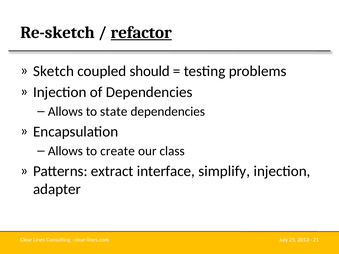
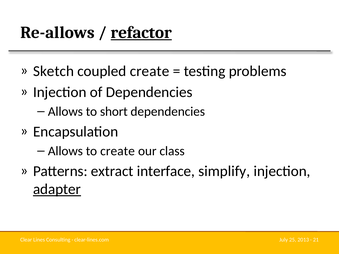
Re-sketch: Re-sketch -> Re-allows (58, 33)
coupled should: should -> create (150, 71)
state: state -> short (114, 112)
adapter underline: none -> present (57, 189)
